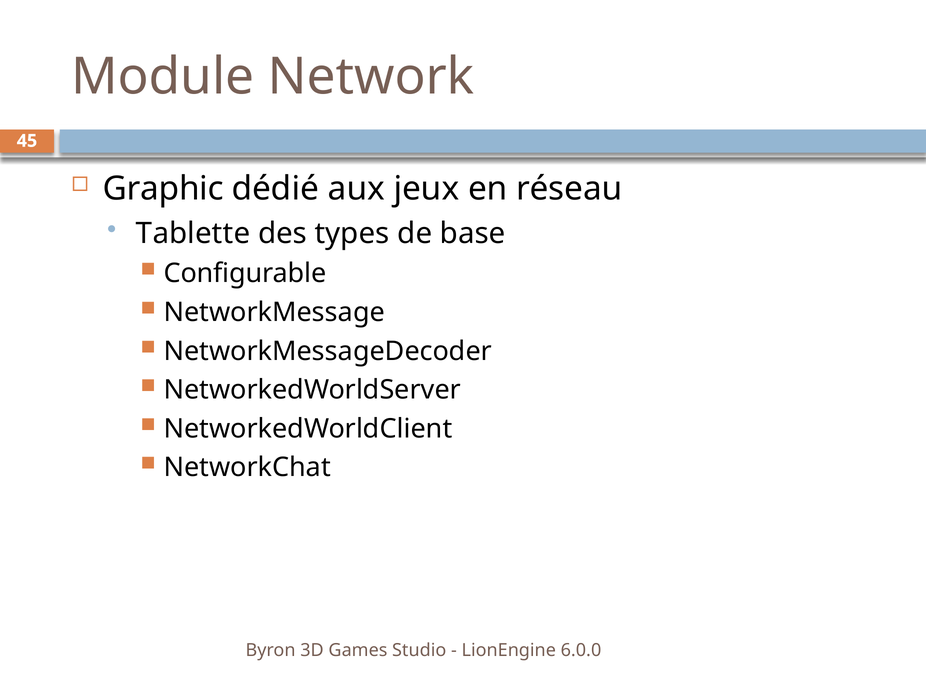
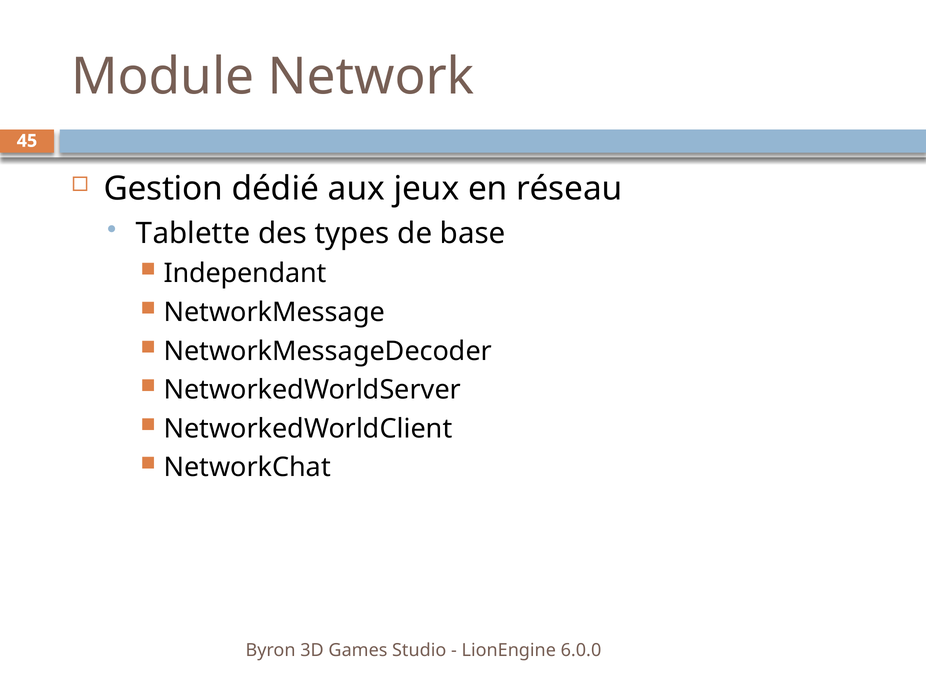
Graphic: Graphic -> Gestion (163, 189)
Configurable: Configurable -> Independant (245, 274)
